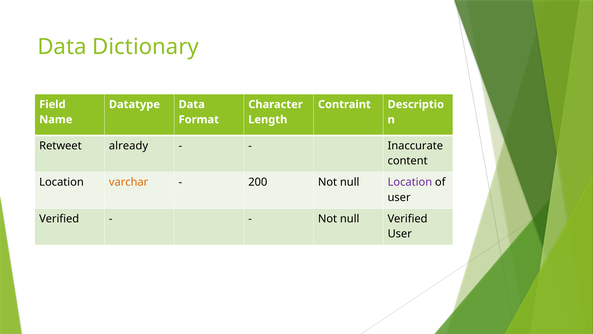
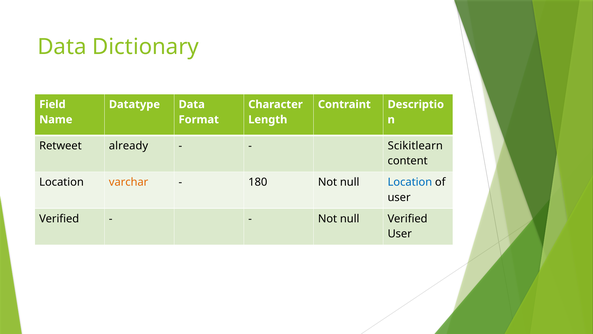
Inaccurate: Inaccurate -> Scikitlearn (415, 146)
200: 200 -> 180 (258, 182)
Location colour: purple -> blue (410, 182)
